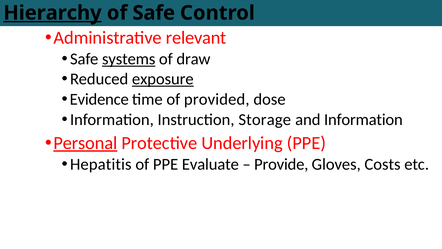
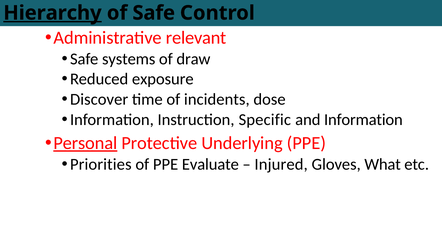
systems underline: present -> none (129, 59)
exposure underline: present -> none (163, 79)
Evidence: Evidence -> Discover (99, 99)
provided: provided -> incidents (217, 99)
Storage: Storage -> Specific (265, 119)
Hepatitis: Hepatitis -> Priorities (101, 164)
Provide: Provide -> Injured (281, 164)
Costs: Costs -> What (383, 164)
